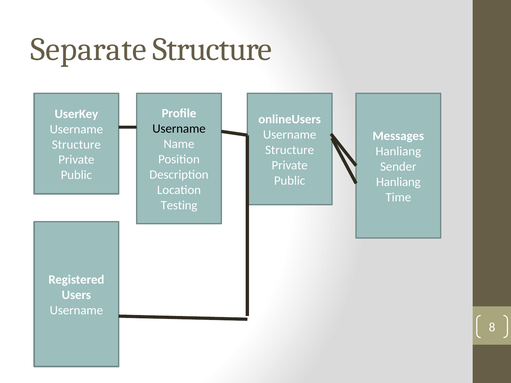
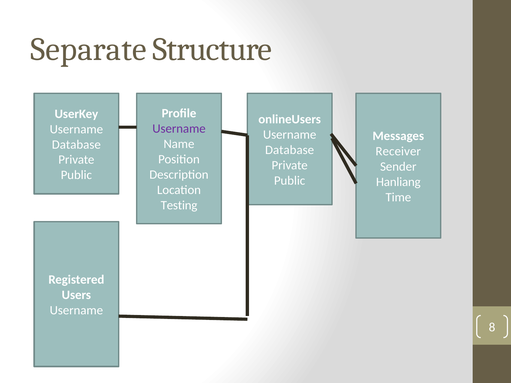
Username colour: black -> purple (179, 129)
Structure: Structure -> Database (76, 145)
Structure: Structure -> Database (290, 150)
Hanliang: Hanliang -> Receiver (398, 151)
